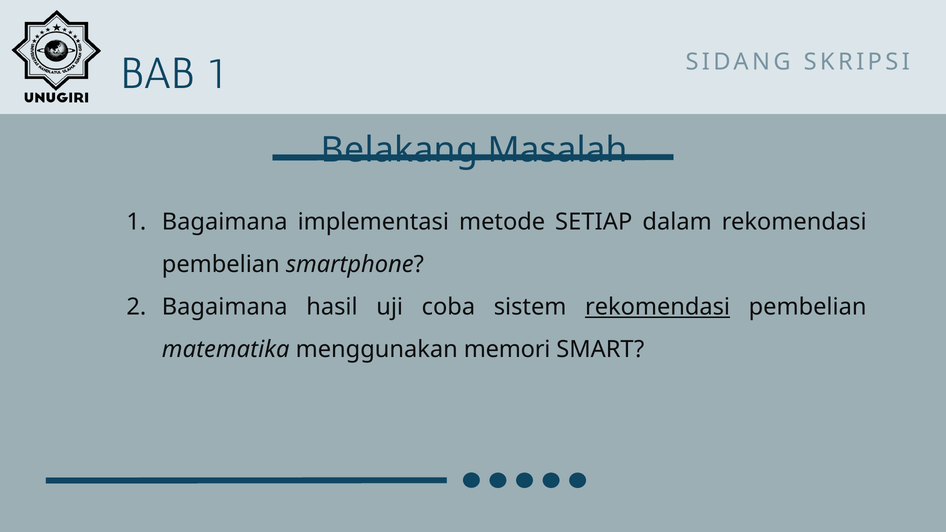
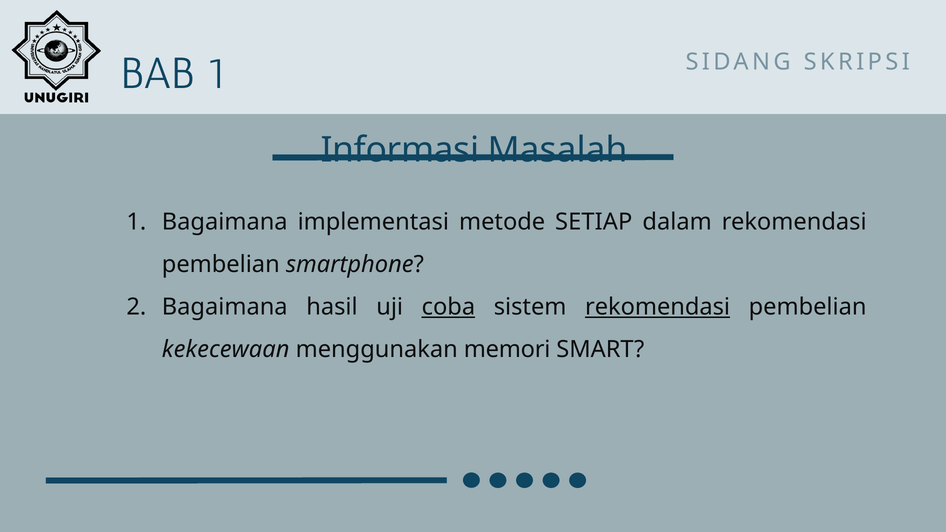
Belakang: Belakang -> Informasi (400, 150)
coba underline: none -> present (448, 307)
matematika: matematika -> kekecewaan (226, 350)
